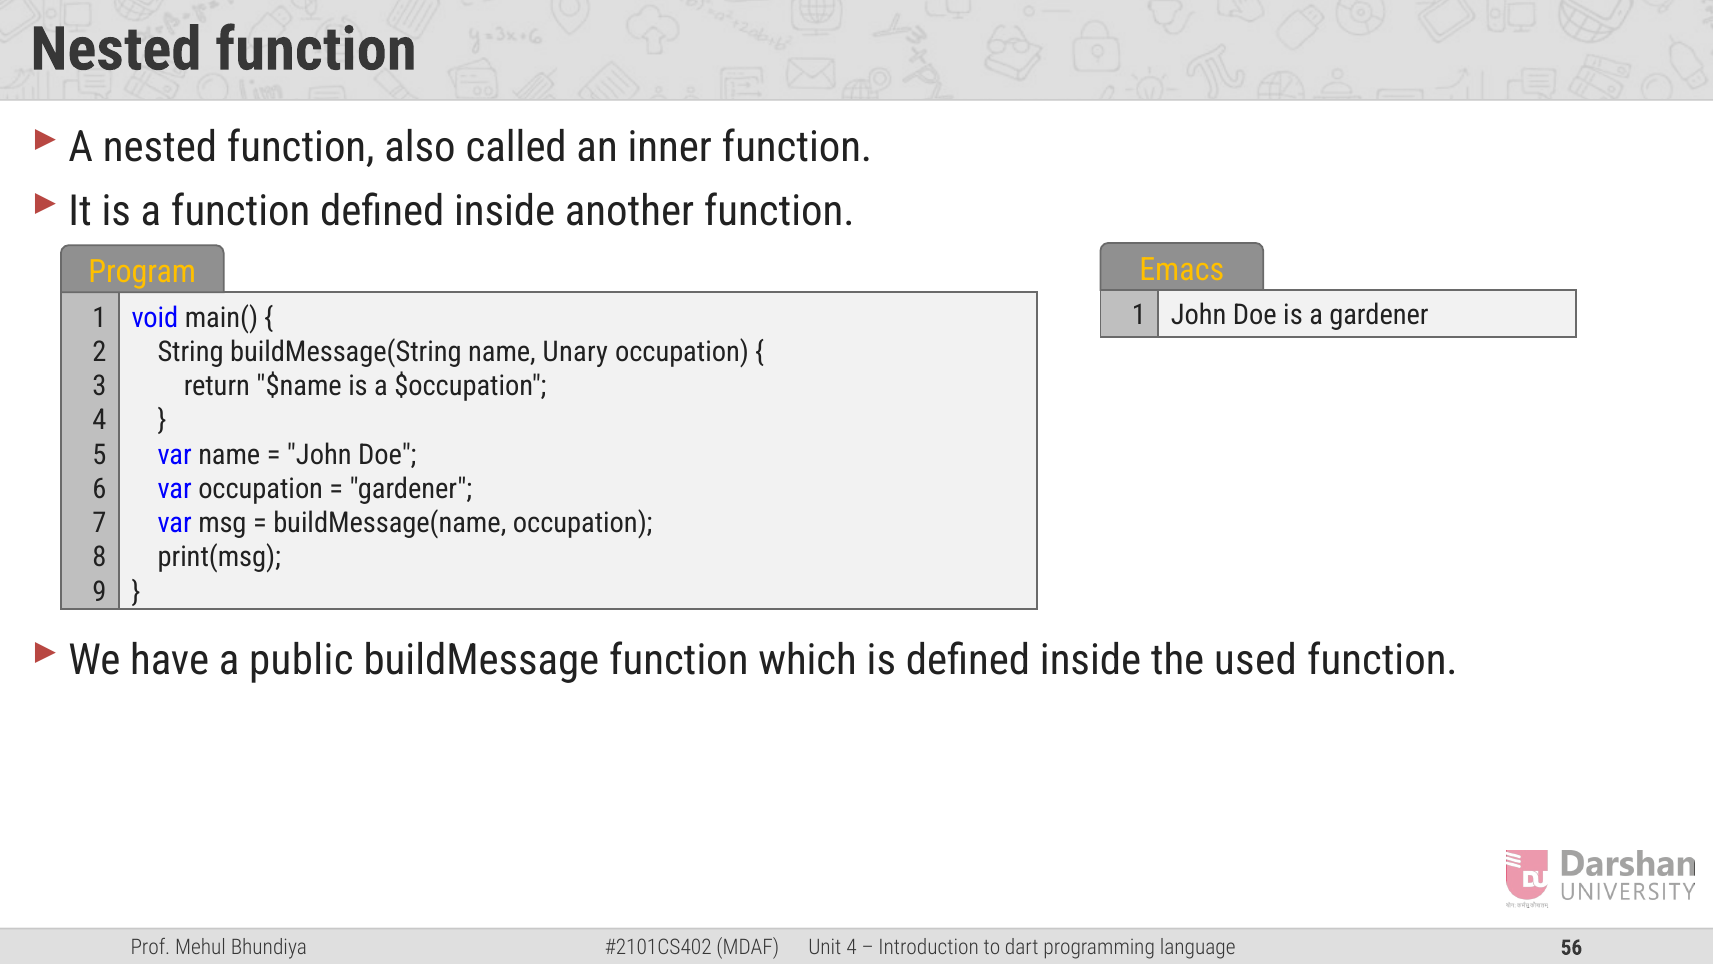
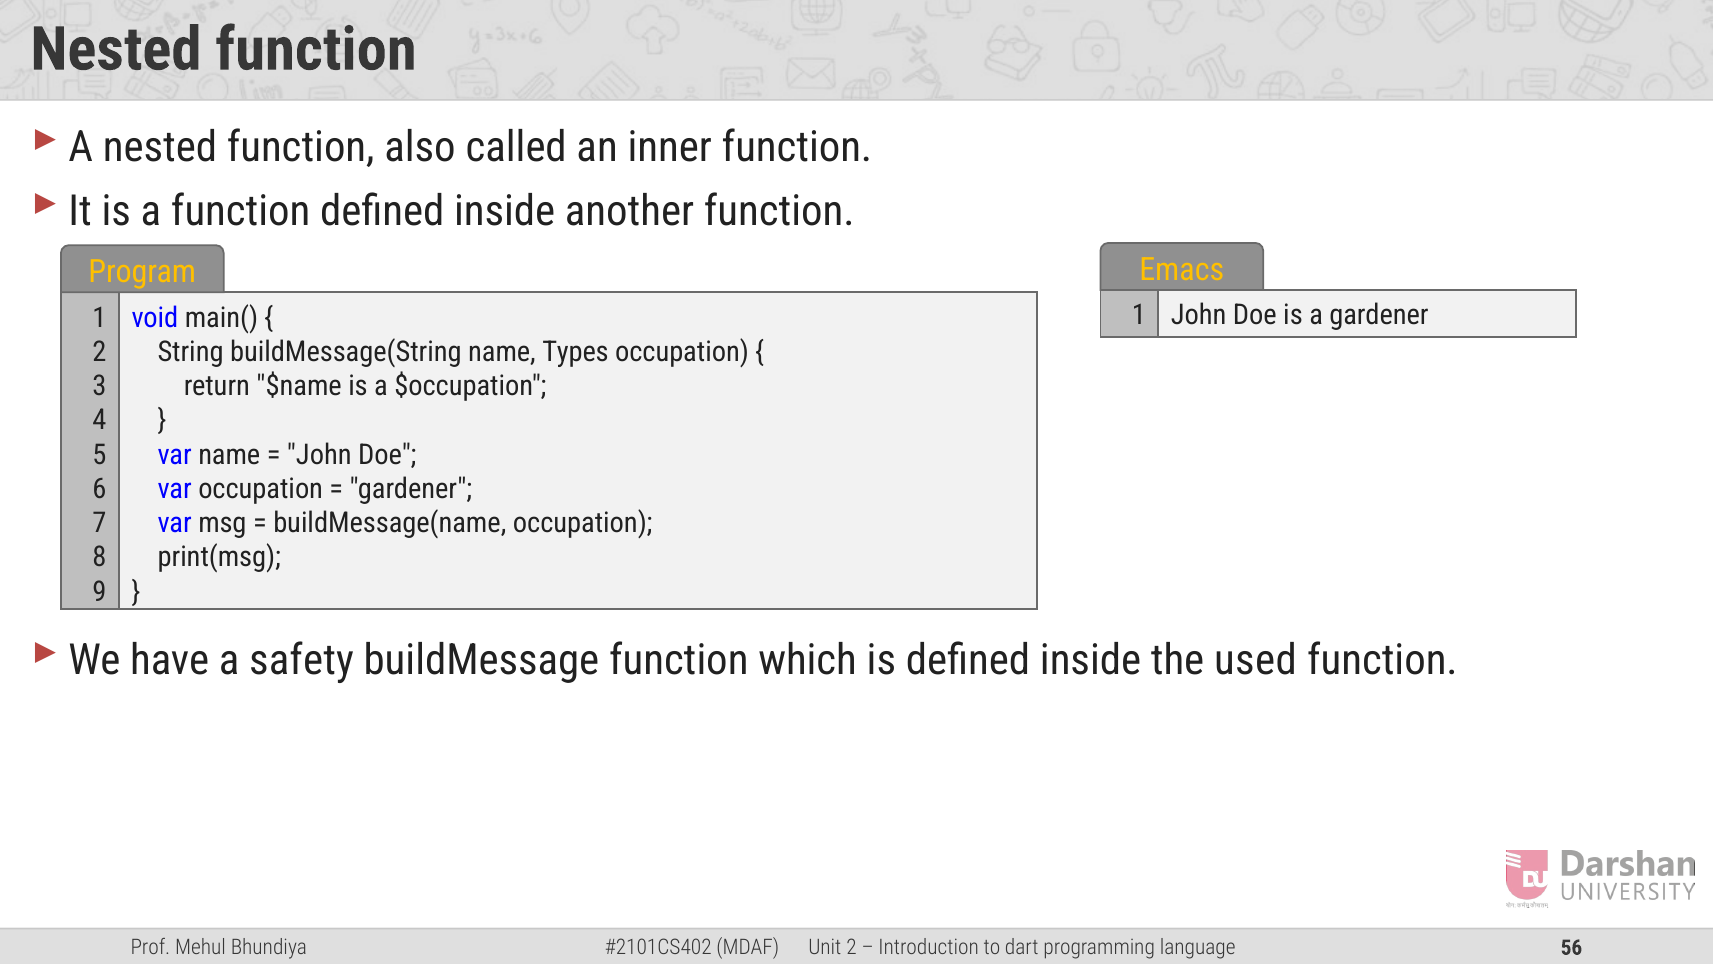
Unary: Unary -> Types (576, 352)
public: public -> safety (302, 660)
4: 4 -> 2 (852, 947)
